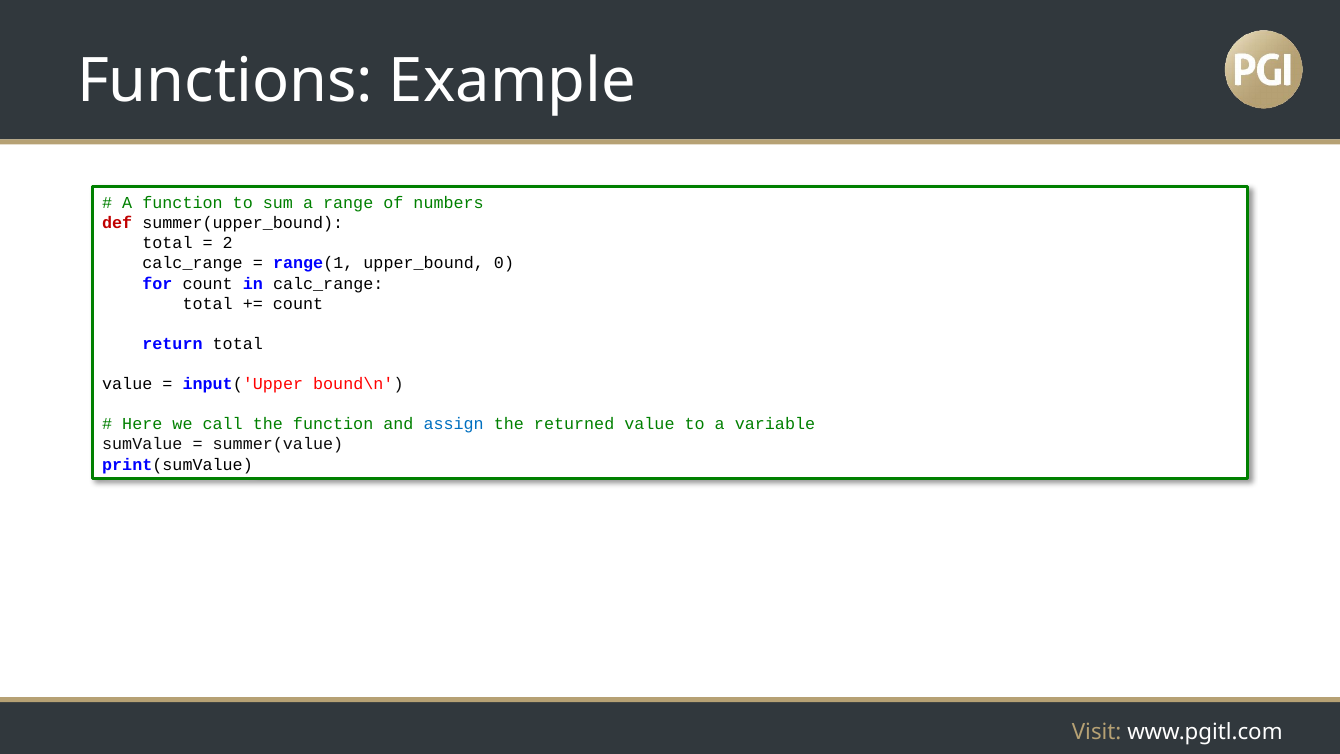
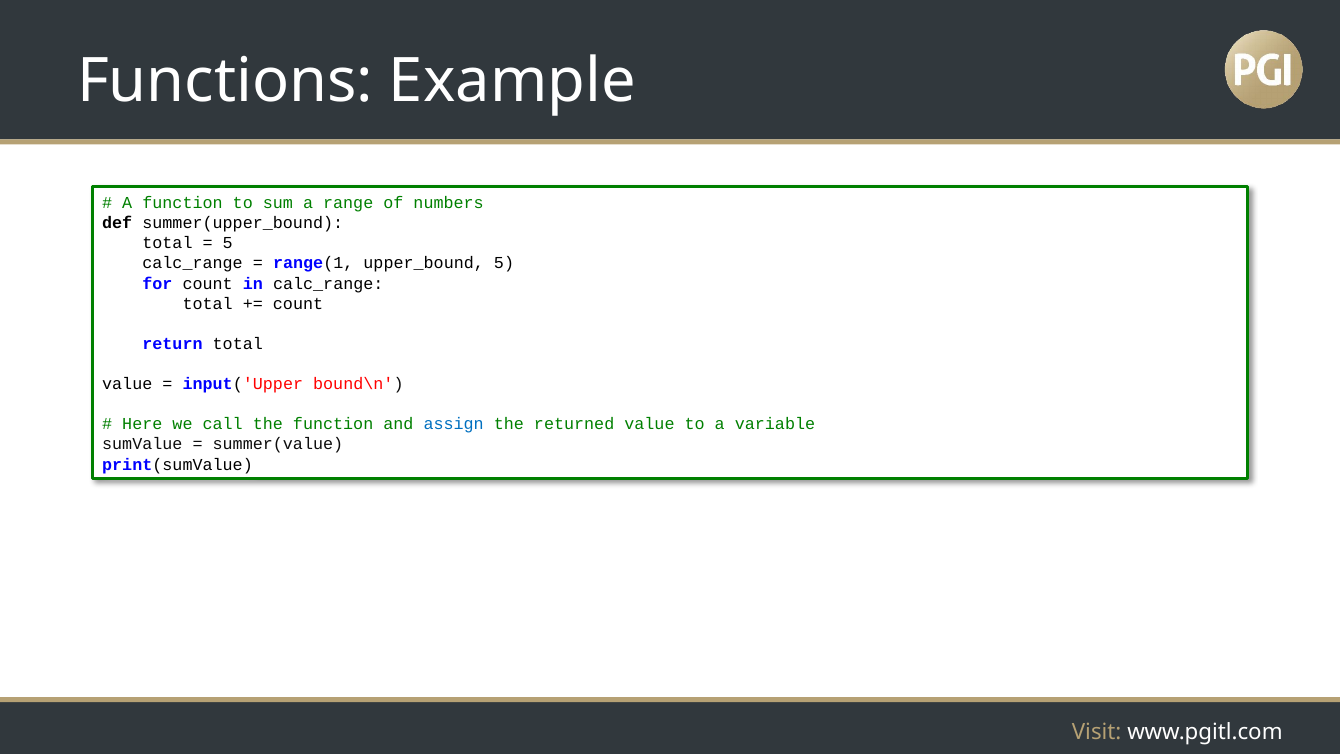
def colour: red -> black (117, 223)
2: 2 -> 5 (228, 243)
upper_bound 0: 0 -> 5 (504, 263)
